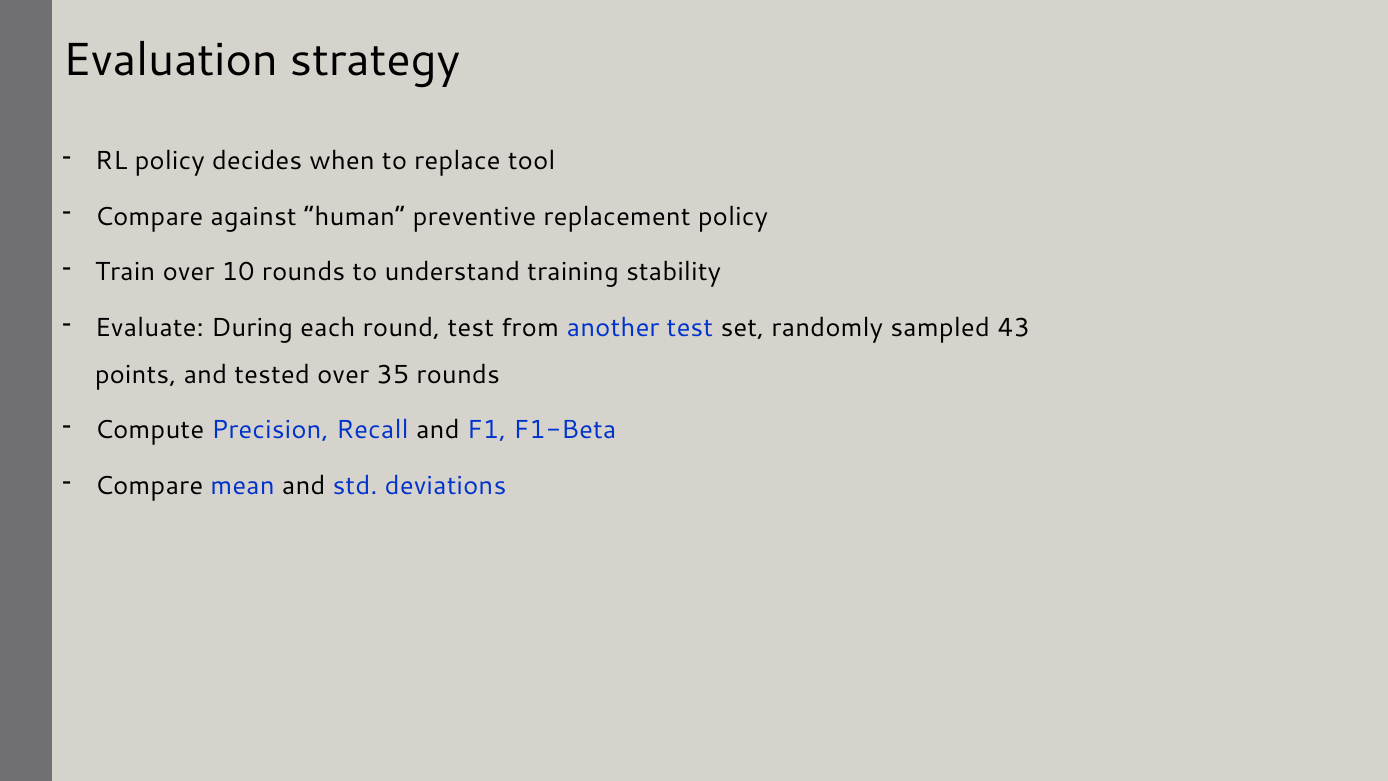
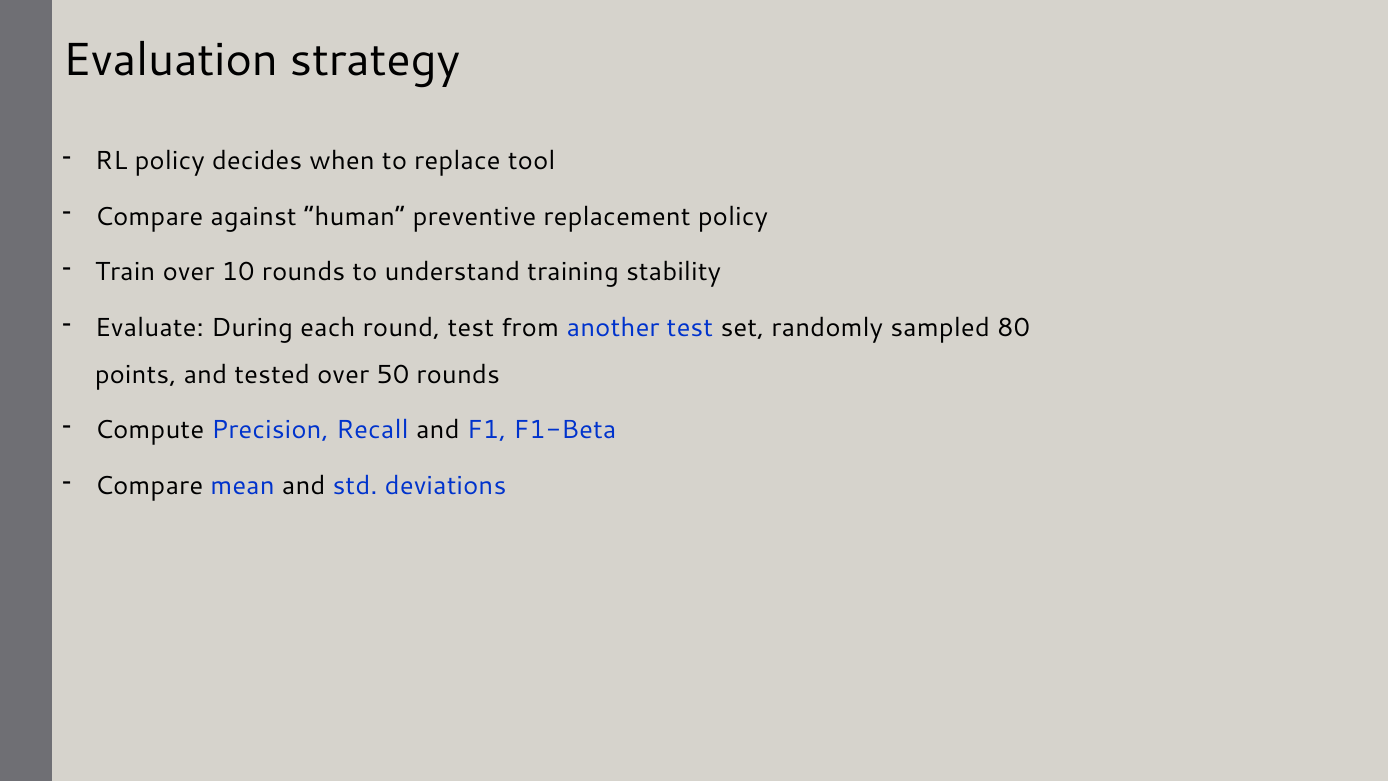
43: 43 -> 80 (1014, 328)
35: 35 -> 50 (393, 374)
